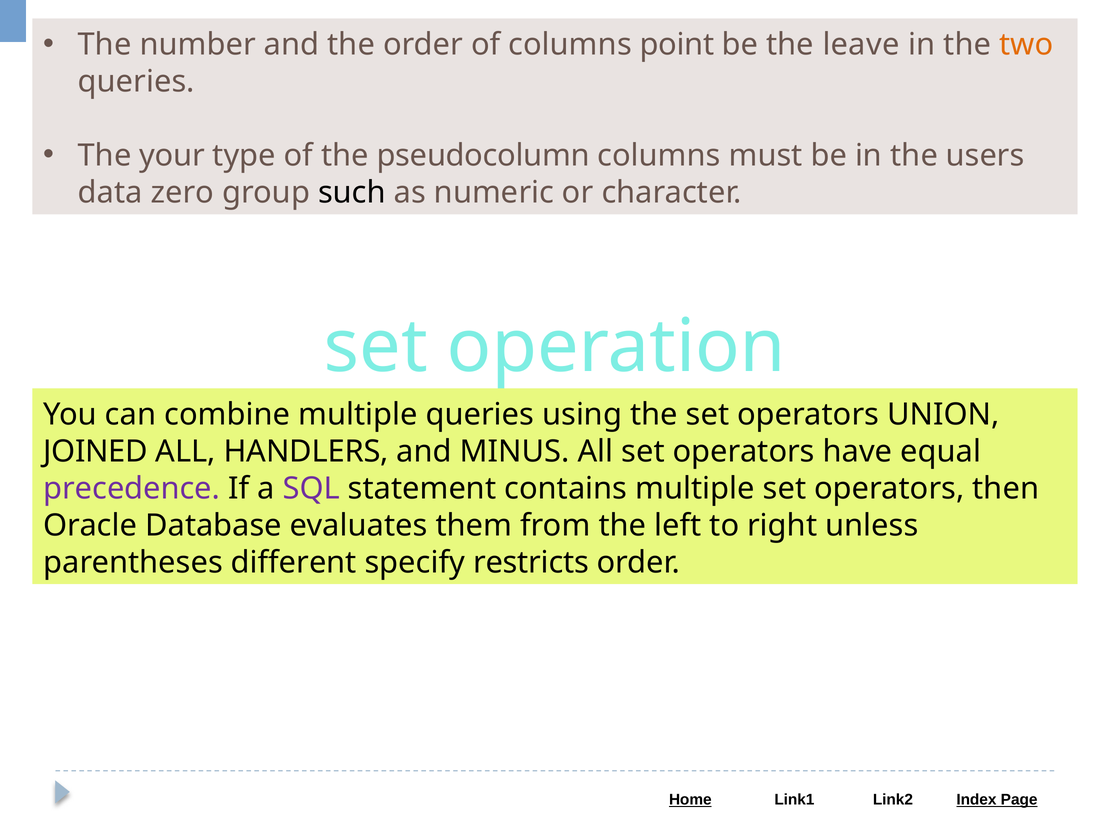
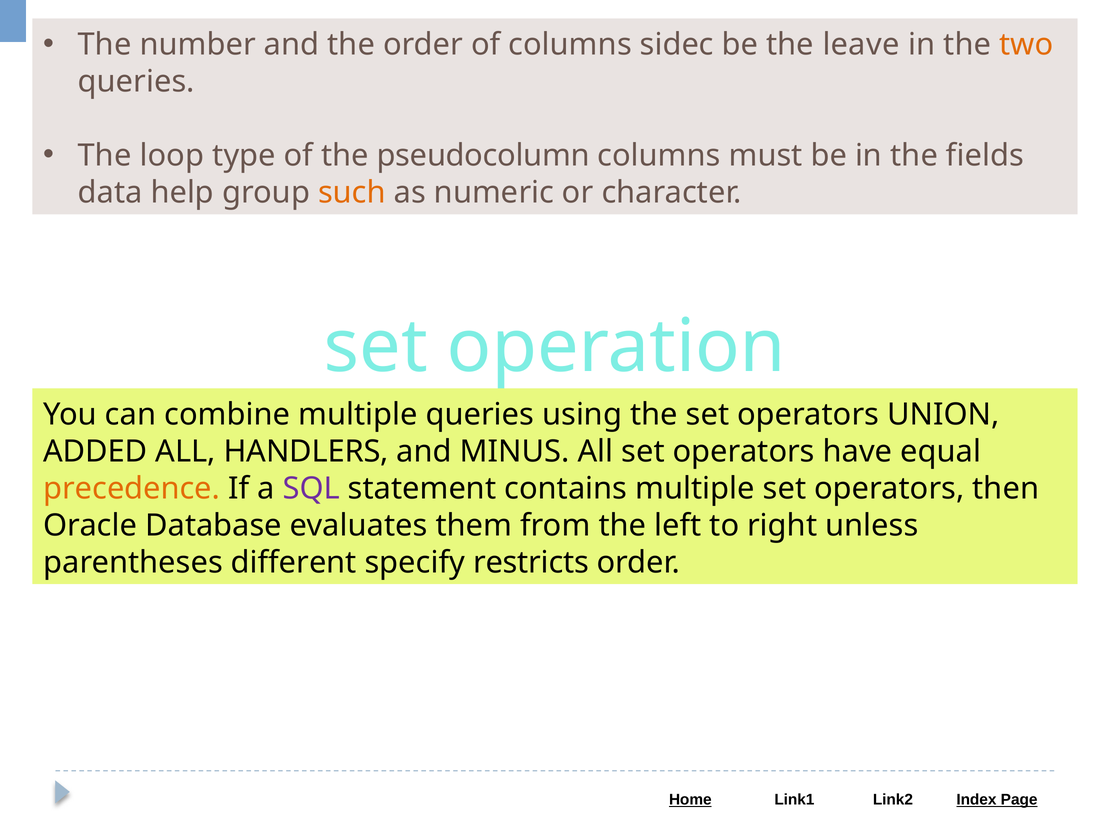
point: point -> sidec (677, 45)
your: your -> loop (172, 156)
users: users -> fields (985, 156)
zero: zero -> help (182, 193)
such colour: black -> orange (352, 193)
JOINED: JOINED -> ADDED (95, 452)
precedence colour: purple -> orange (132, 489)
